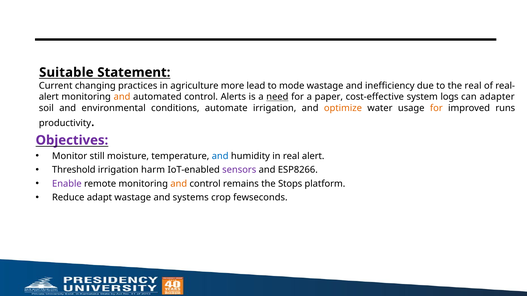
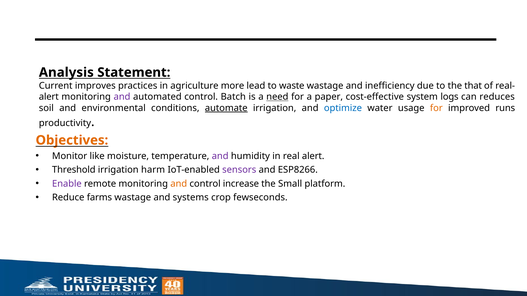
Suitable: Suitable -> Analysis (66, 73)
changing: changing -> improves (95, 86)
mode: mode -> waste (292, 86)
the real: real -> that (473, 86)
and colour: orange -> purple (122, 97)
Alerts: Alerts -> Batch (233, 97)
adapter: adapter -> reduces (497, 97)
automate underline: none -> present (226, 108)
optimize colour: orange -> blue (343, 108)
Objectives colour: purple -> orange (72, 140)
still: still -> like (97, 156)
and colour: blue -> purple (220, 156)
remains: remains -> increase (241, 184)
Stops: Stops -> Small (290, 184)
adapt: adapt -> farms (99, 198)
